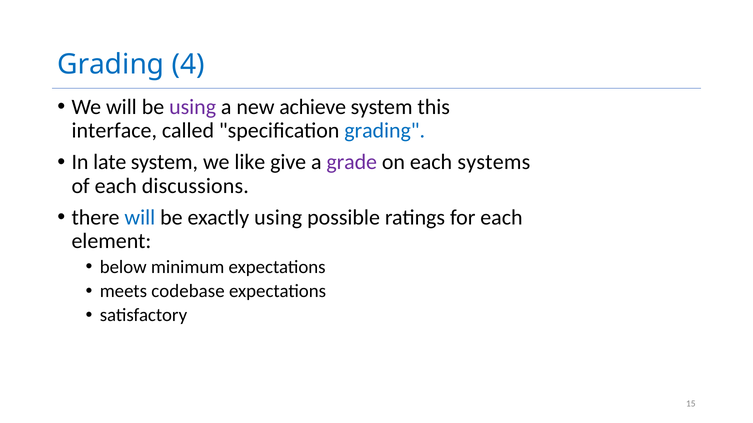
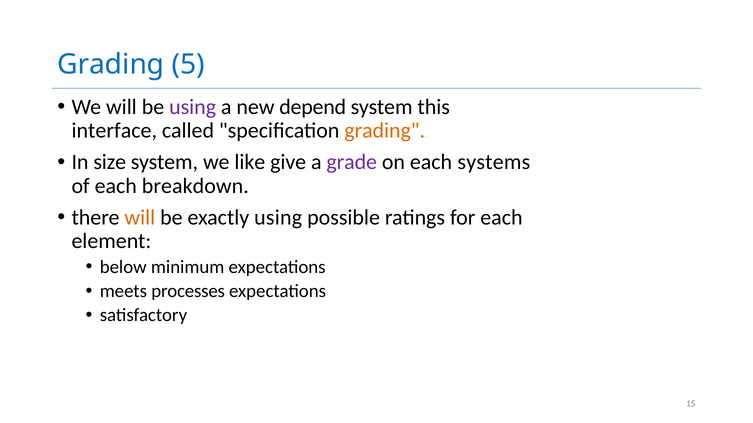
4: 4 -> 5 (188, 65)
achieve: achieve -> depend (313, 107)
grading colour: blue -> orange (385, 131)
late: late -> size (110, 162)
discussions: discussions -> breakdown (195, 186)
will colour: blue -> orange (140, 218)
codebase: codebase -> processes (188, 291)
